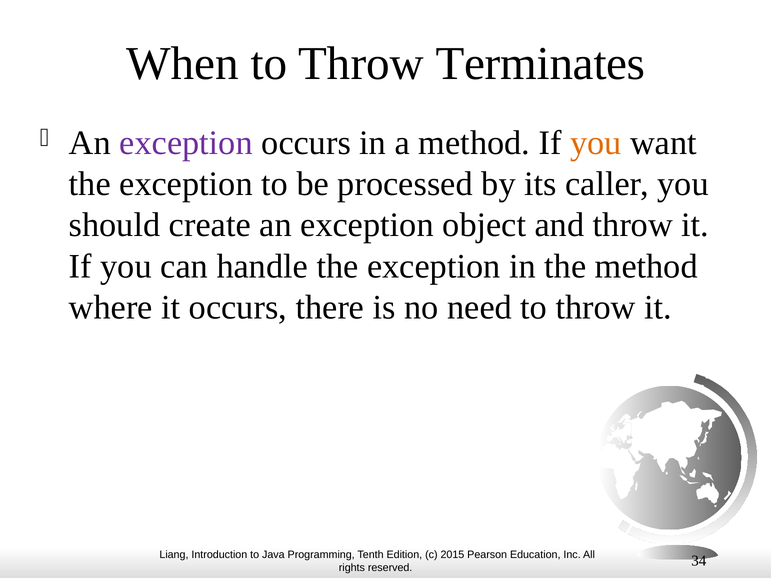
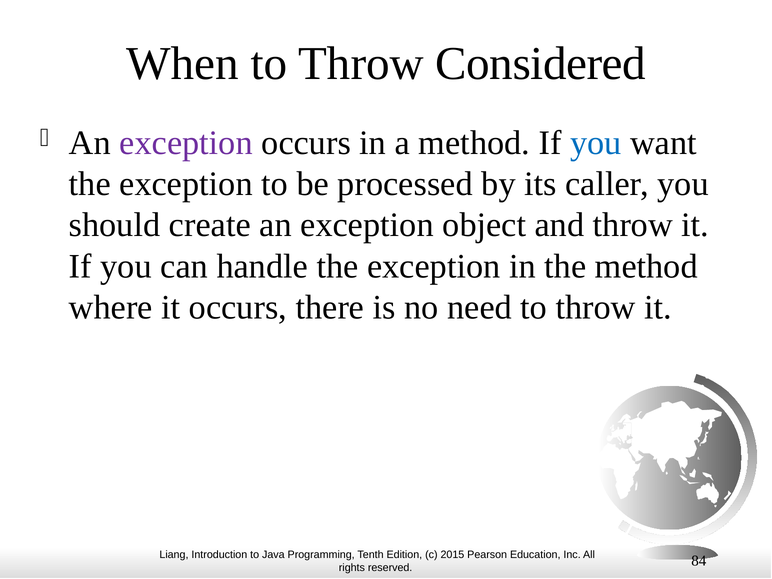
Terminates: Terminates -> Considered (541, 64)
you colour: orange -> blue (596, 143)
34: 34 -> 84 (699, 561)
